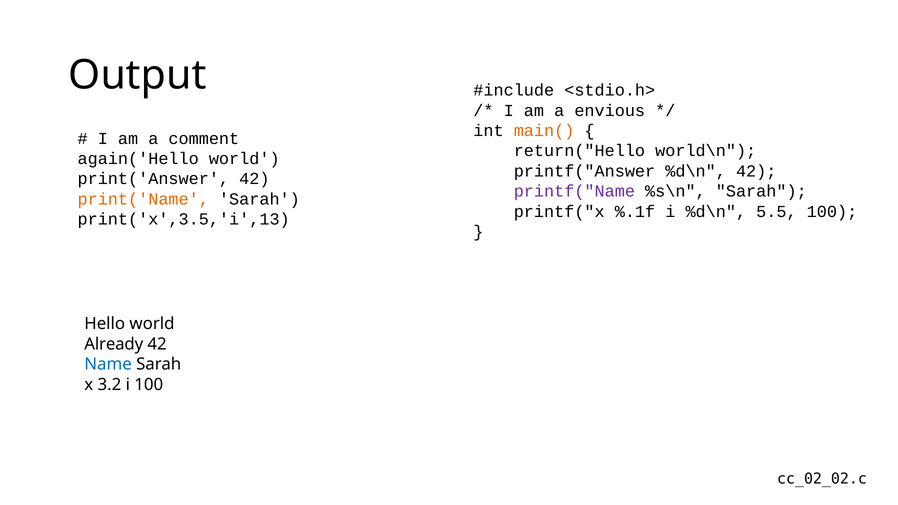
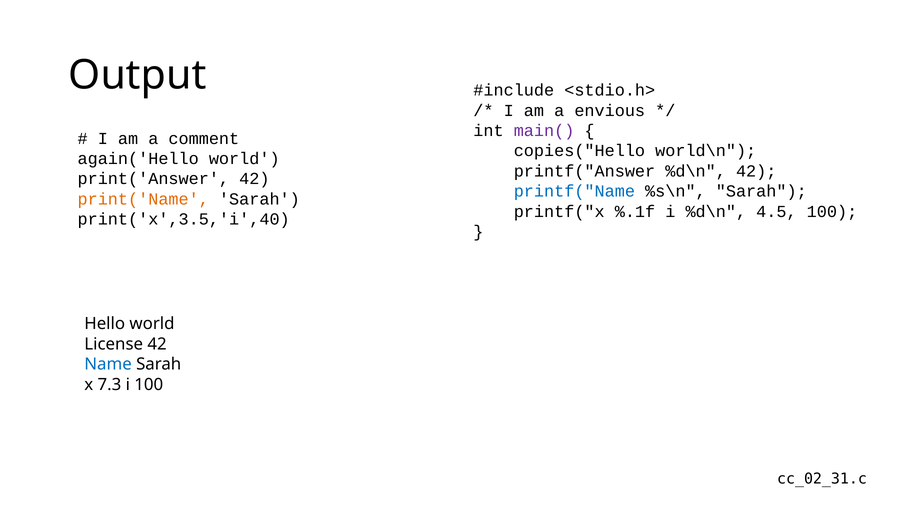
main( colour: orange -> purple (544, 131)
return("Hello: return("Hello -> copies("Hello (579, 151)
printf("Name colour: purple -> blue (574, 191)
5.5: 5.5 -> 4.5 (776, 211)
print('x',3.5,'i',13: print('x',3.5,'i',13 -> print('x',3.5,'i',40 (184, 219)
Already: Already -> License (114, 344)
3.2: 3.2 -> 7.3 (109, 385)
cc_02_02.c: cc_02_02.c -> cc_02_31.c (822, 479)
